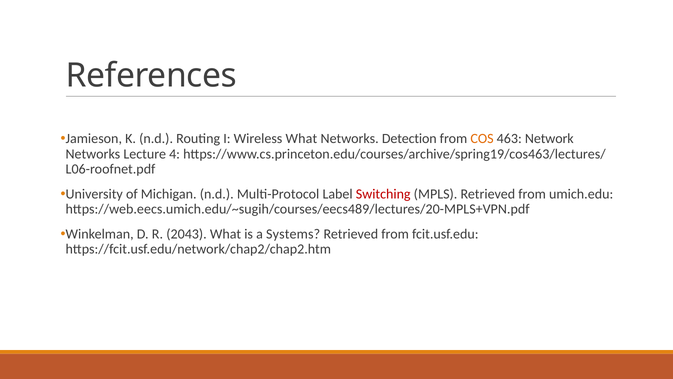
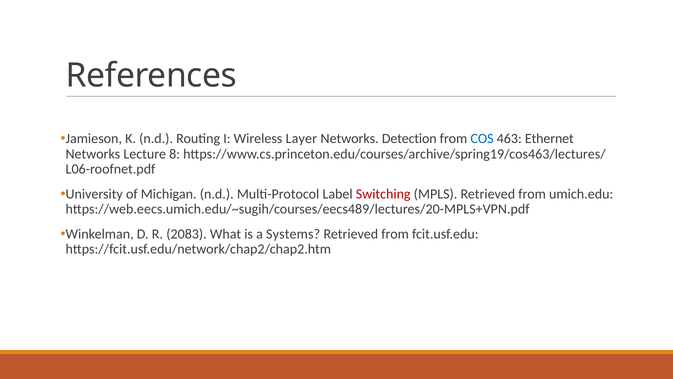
Wireless What: What -> Layer (301, 139)
COS colour: orange -> blue (482, 139)
Network: Network -> Ethernet (549, 139)
4: 4 -> 8 (175, 154)
2043: 2043 -> 2083 (187, 234)
